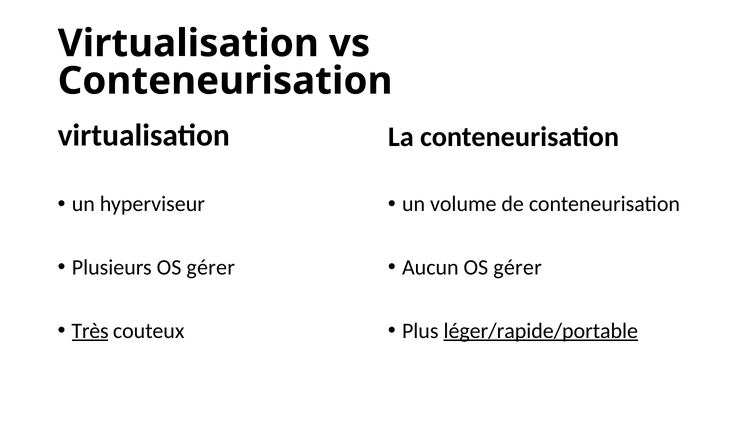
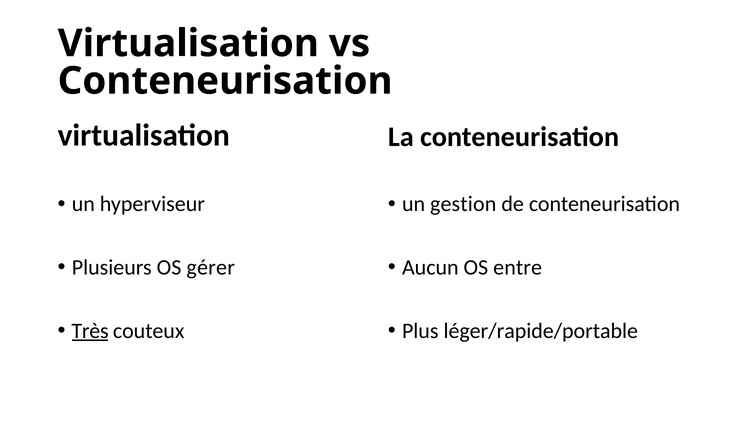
volume: volume -> gestion (463, 204)
Aucun OS gérer: gérer -> entre (518, 267)
léger/rapide/portable underline: present -> none (541, 331)
